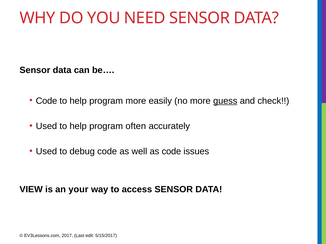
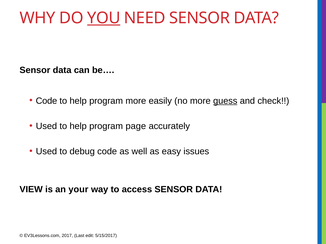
YOU underline: none -> present (104, 18)
often: often -> page (136, 126)
as code: code -> easy (171, 152)
